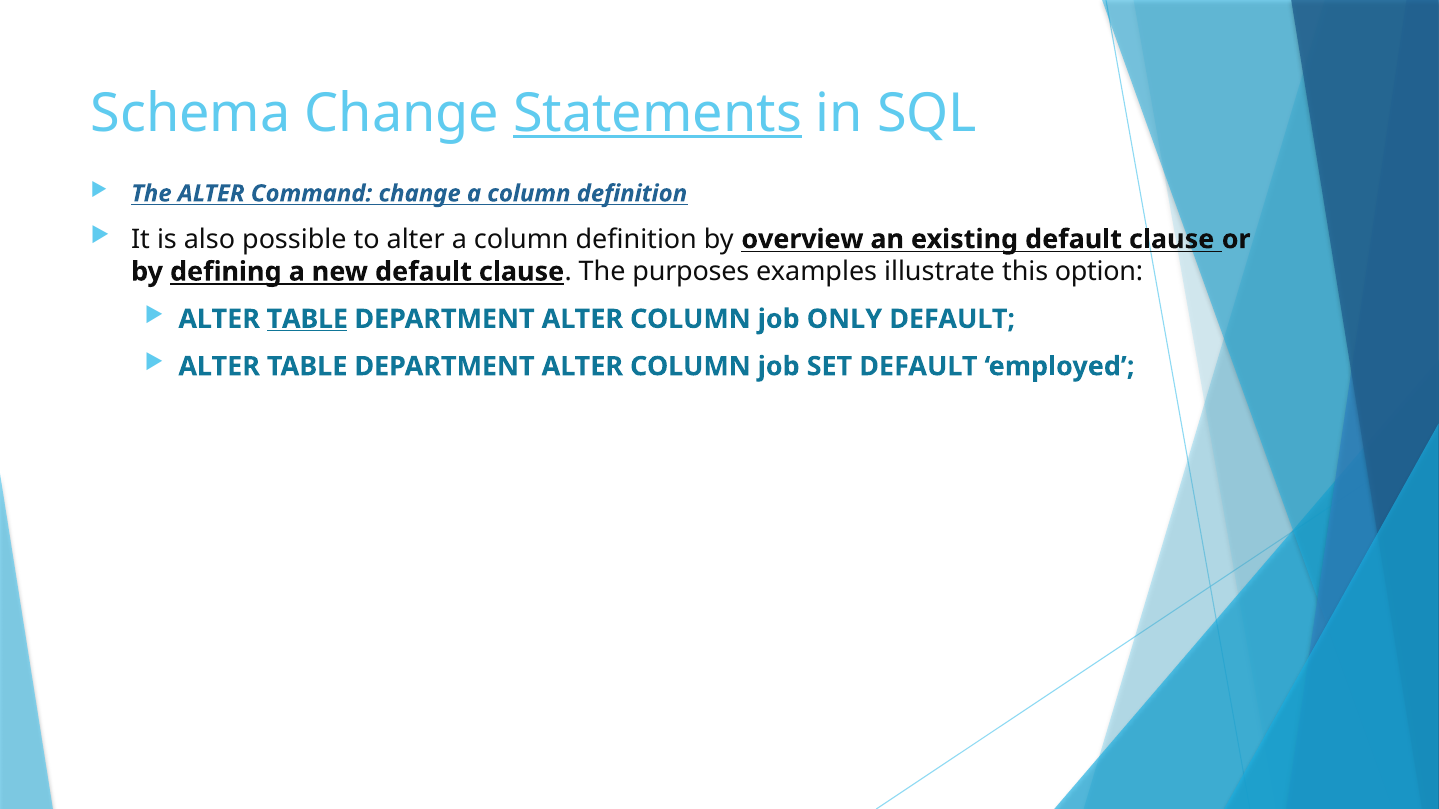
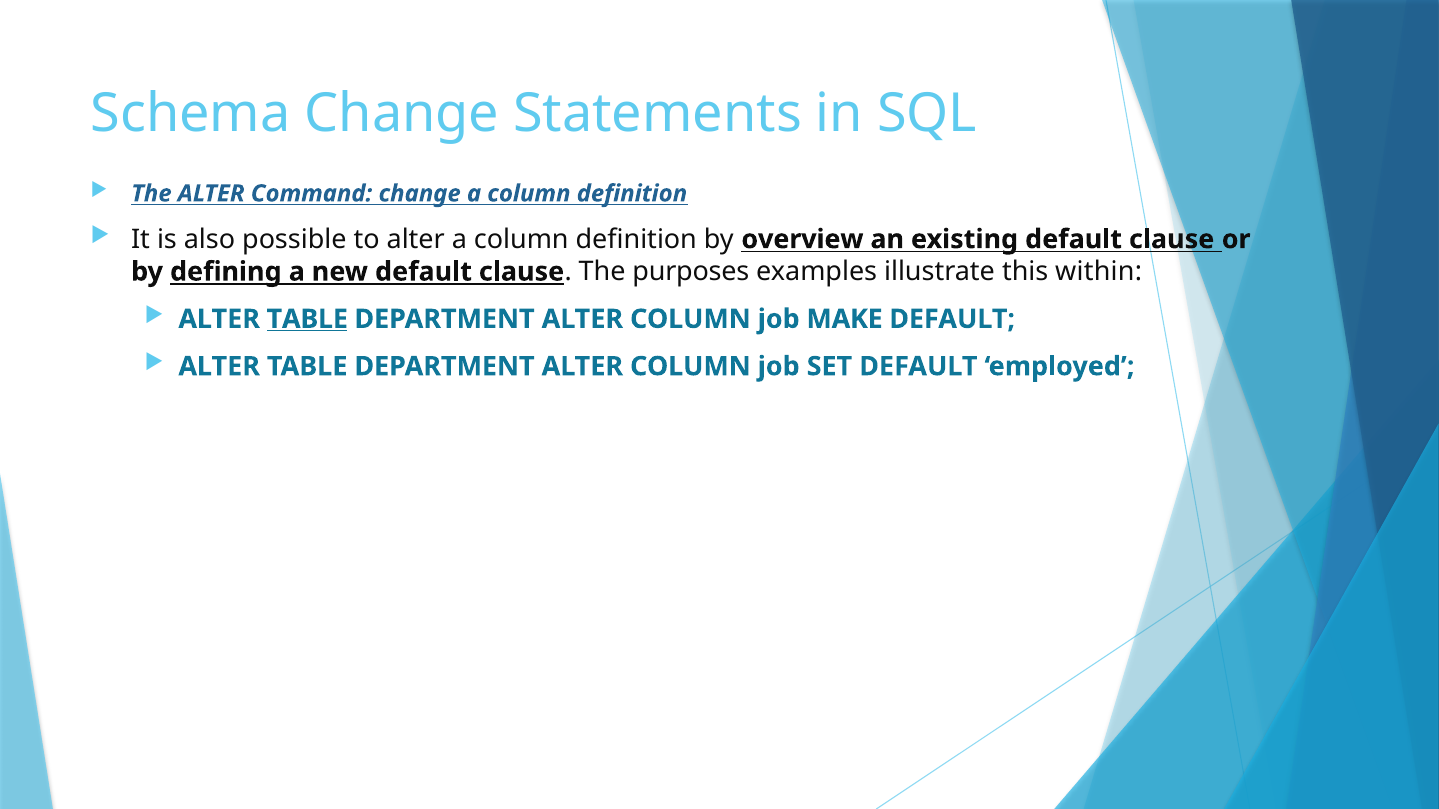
Statements underline: present -> none (658, 113)
option: option -> within (1099, 272)
ONLY: ONLY -> MAKE (845, 319)
